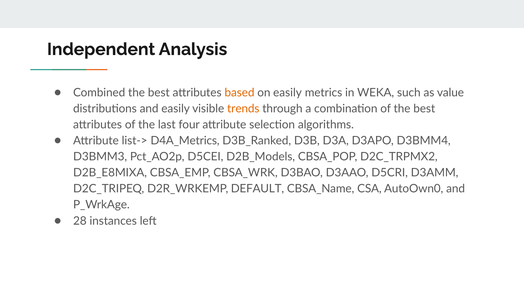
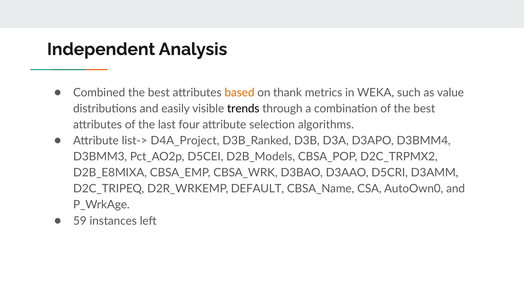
on easily: easily -> thank (287, 92)
trends colour: orange -> black (243, 108)
D4A_Metrics: D4A_Metrics -> D4A_Project (185, 141)
28: 28 -> 59 (80, 221)
